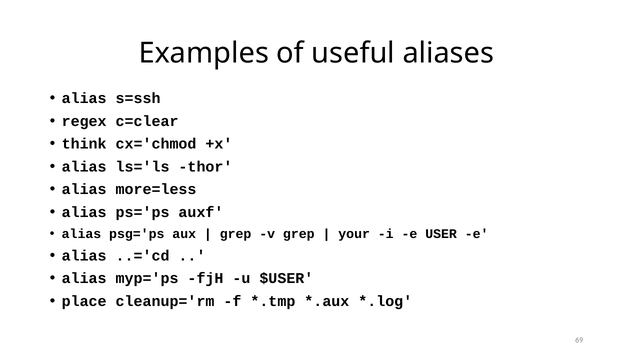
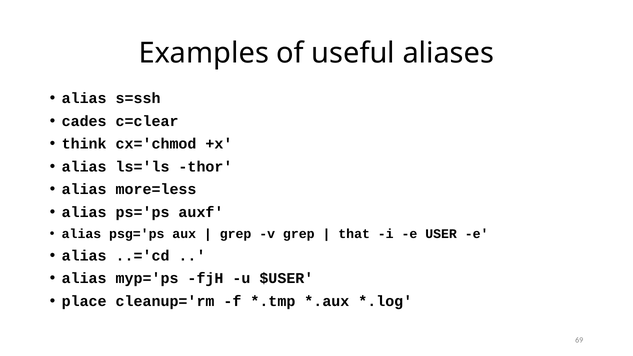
regex: regex -> cades (84, 121)
your: your -> that (354, 234)
